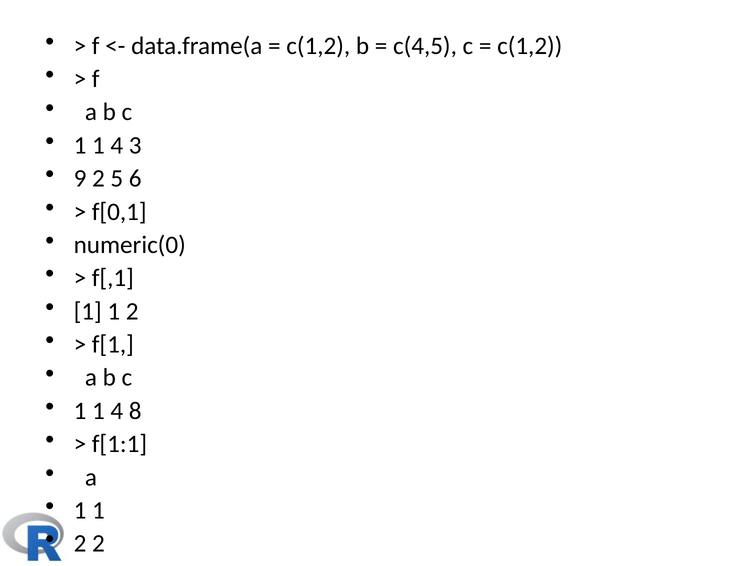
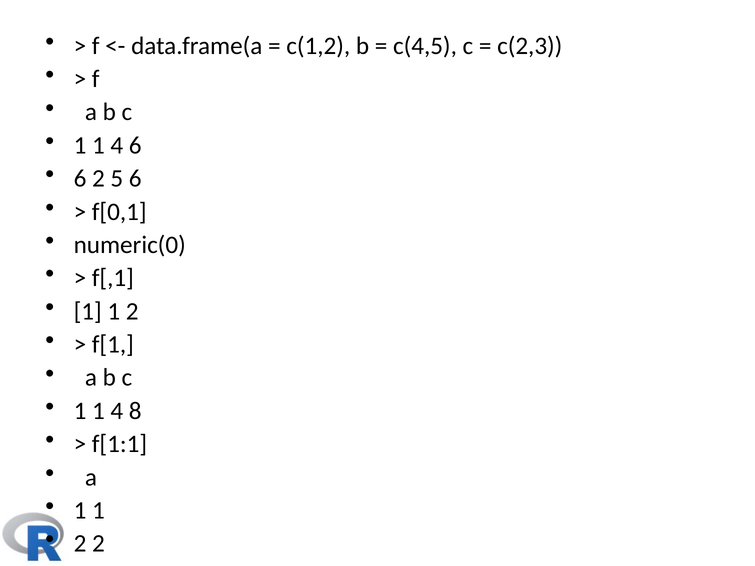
c(1,2: c(1,2 -> c(2,3 (530, 46)
4 3: 3 -> 6 (135, 145)
9: 9 -> 6 (80, 179)
